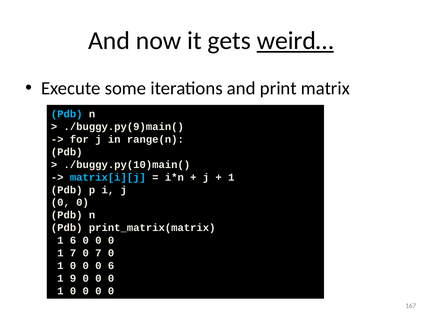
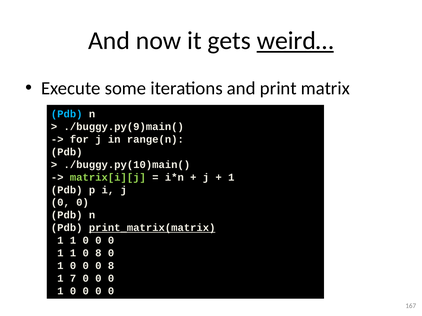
matrix[i][j colour: light blue -> light green (108, 178)
print_matrix(matrix underline: none -> present (152, 228)
6: 6 -> 1 (73, 241)
7: 7 -> 1 (73, 253)
7: 7 -> 8 (98, 253)
0 0 6: 6 -> 8 (111, 266)
9: 9 -> 7 (73, 279)
